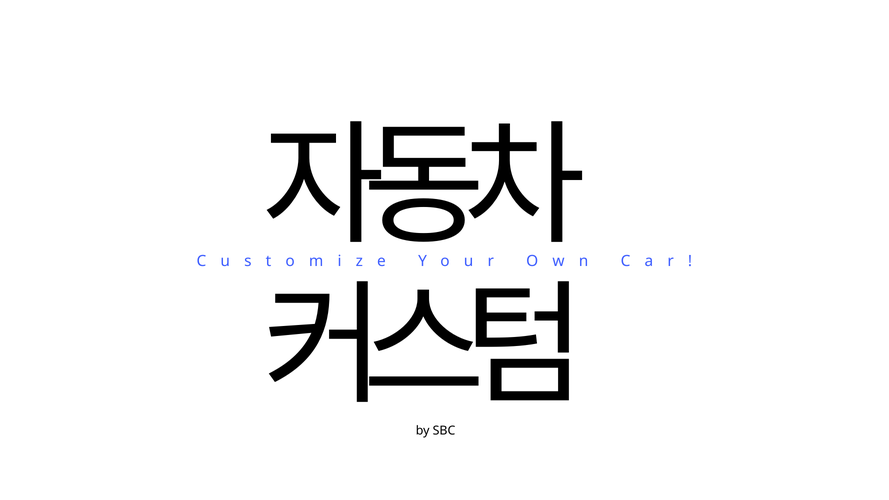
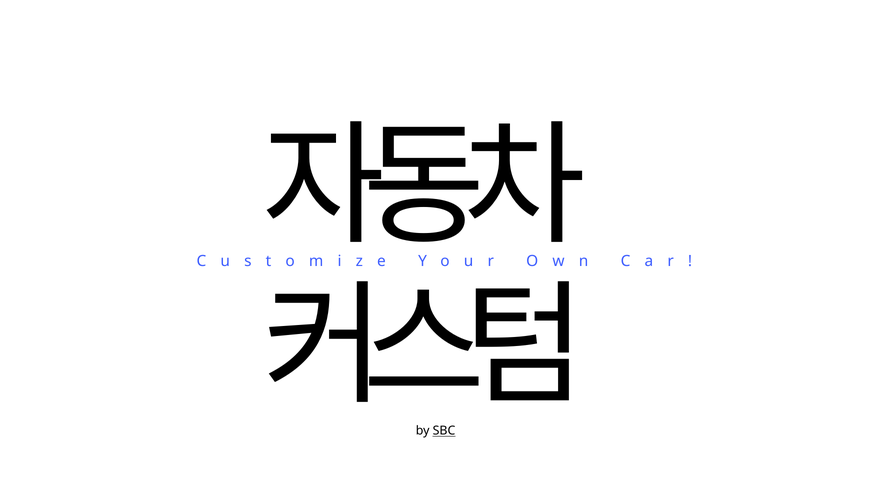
SBC underline: none -> present (444, 431)
